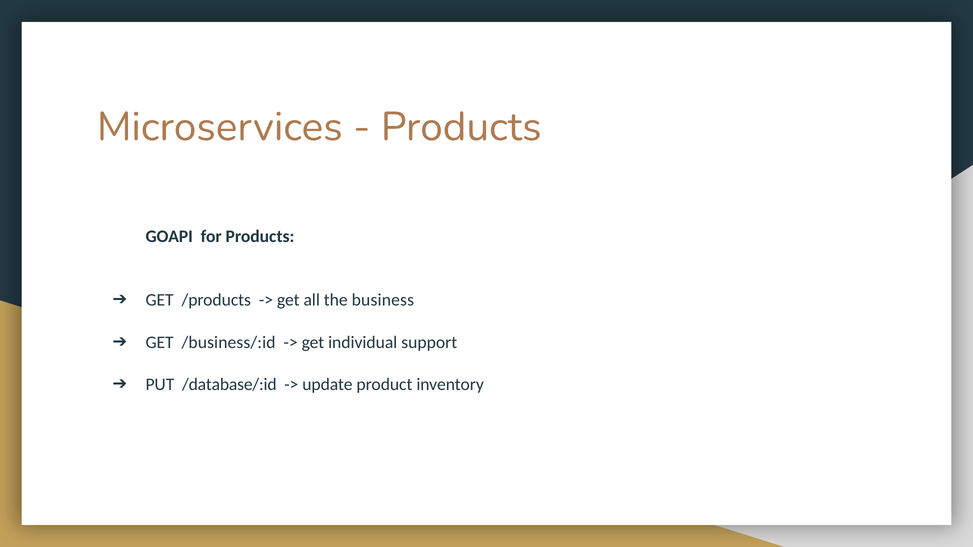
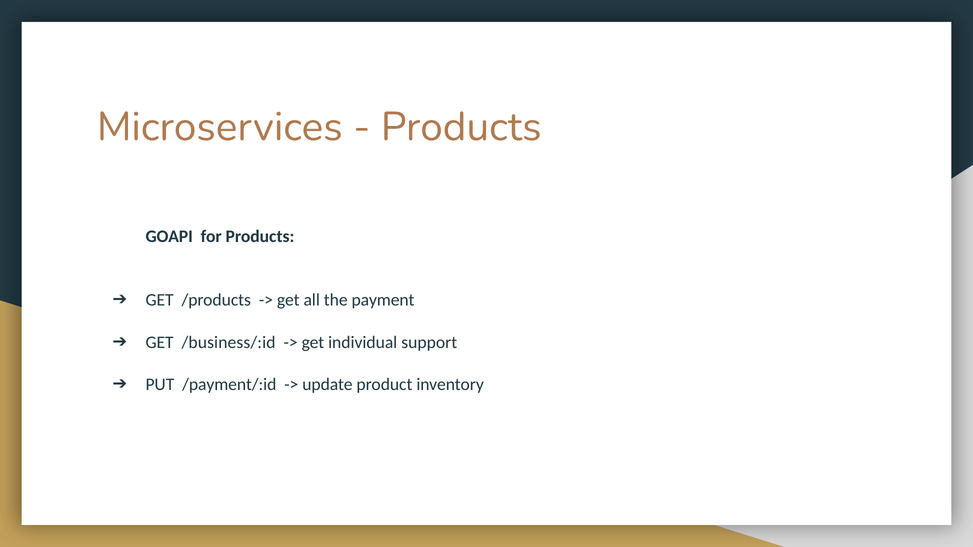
business: business -> payment (383, 300)
/database/:id: /database/:id -> /payment/:id (229, 385)
